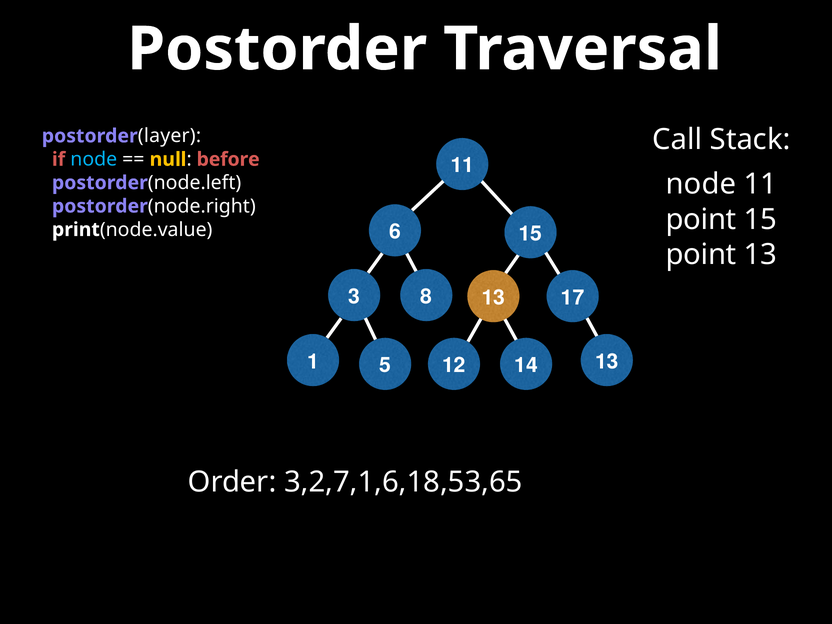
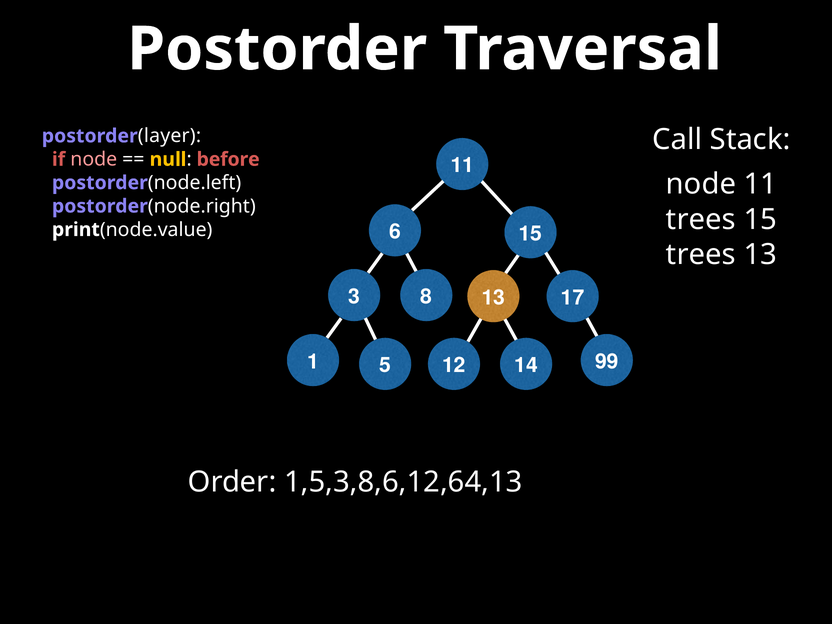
node colour: light blue -> pink (94, 159)
point: point -> trees (701, 219)
point: point -> trees (701, 254)
13: 13 -> 99 (607, 362)
3,2,7,1,6,18,53,65: 3,2,7,1,6,18,53,65 -> 1,5,3,8,6,12,64,13 (403, 482)
